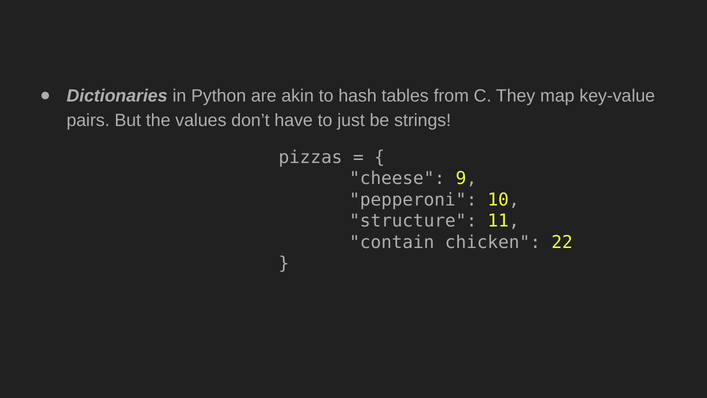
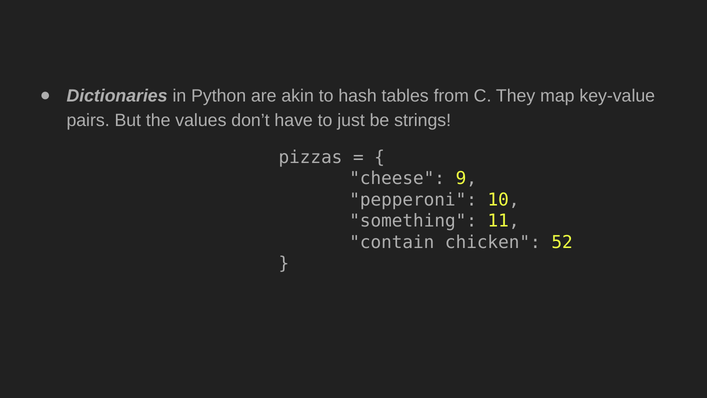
structure: structure -> something (413, 221)
22: 22 -> 52 (562, 242)
